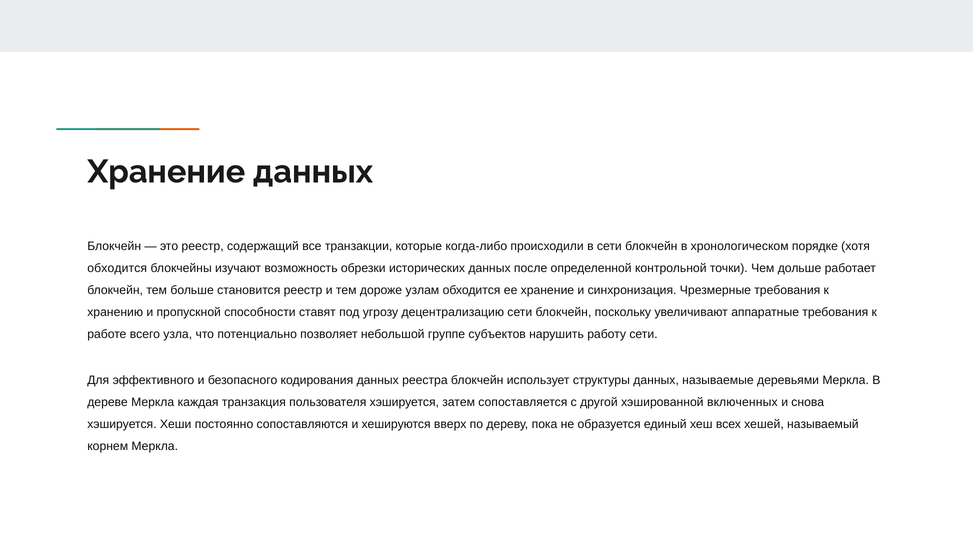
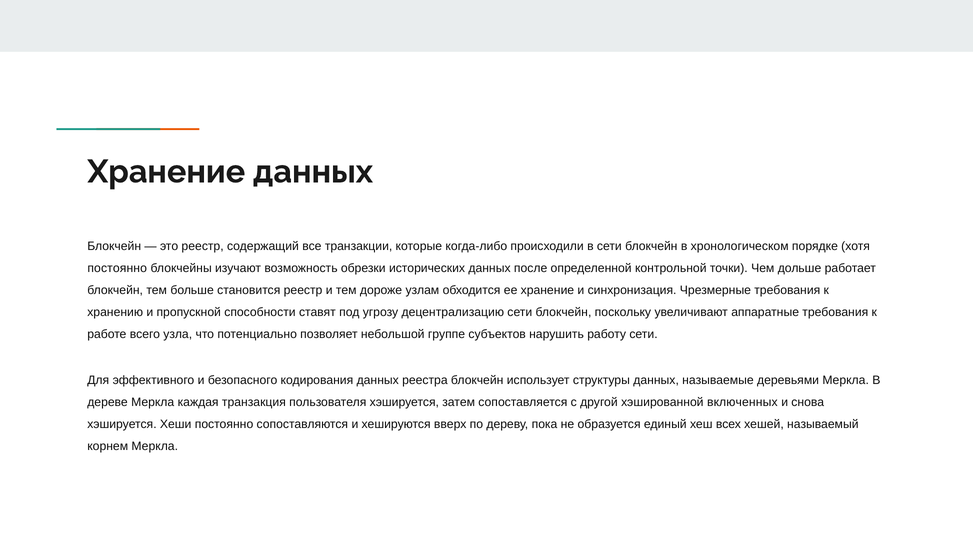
обходится: обходится -> постоянно (117, 268)
